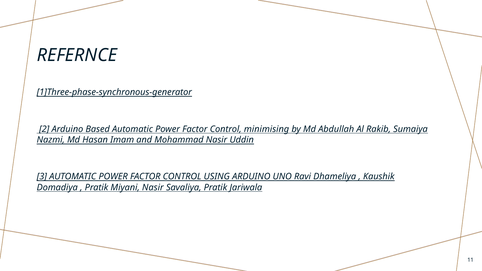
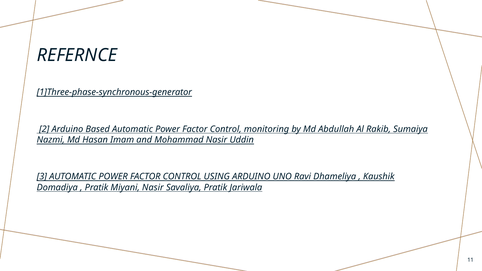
minimising: minimising -> monitoring (267, 129)
